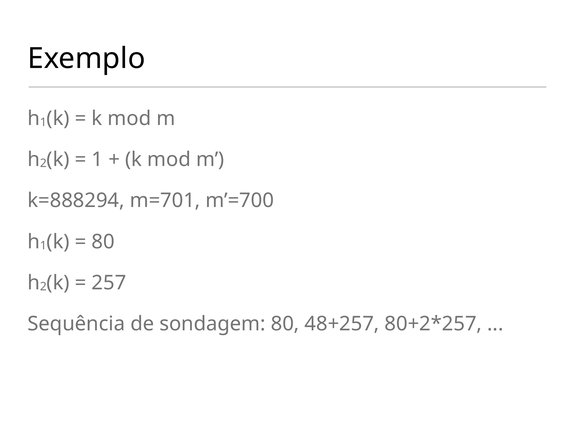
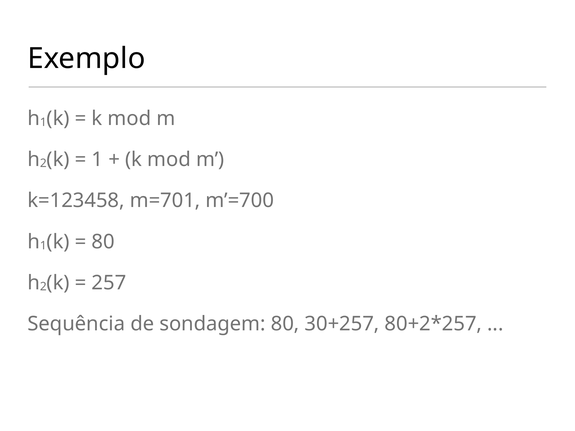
k=888294: k=888294 -> k=123458 (76, 201)
48+257: 48+257 -> 30+257 (342, 324)
